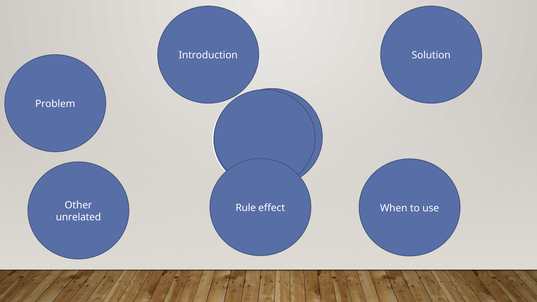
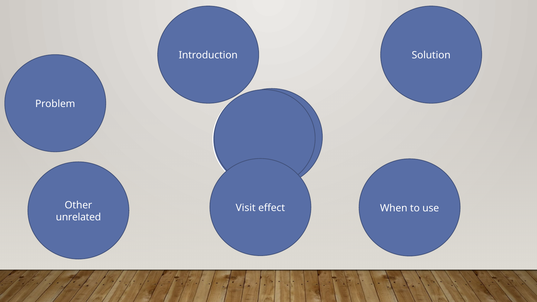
Rule: Rule -> Visit (246, 208)
